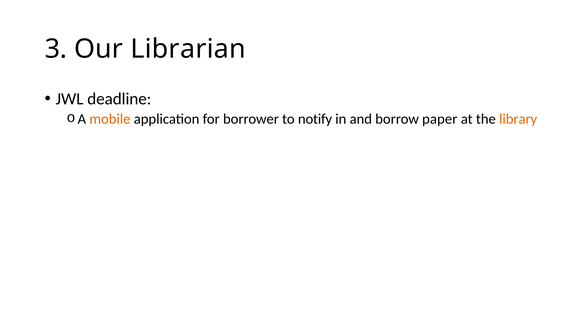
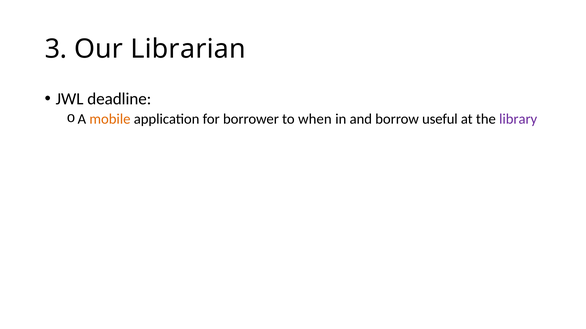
notify: notify -> when (315, 119)
paper: paper -> useful (440, 119)
library colour: orange -> purple (518, 119)
